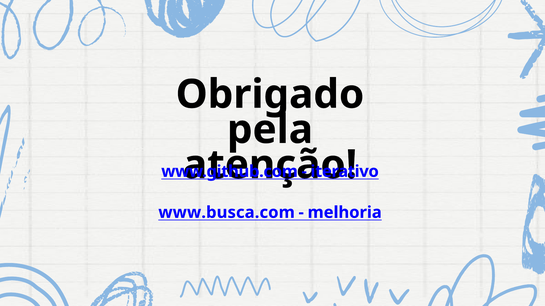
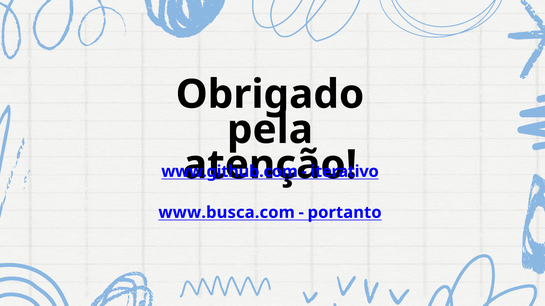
melhoria: melhoria -> portanto (345, 213)
